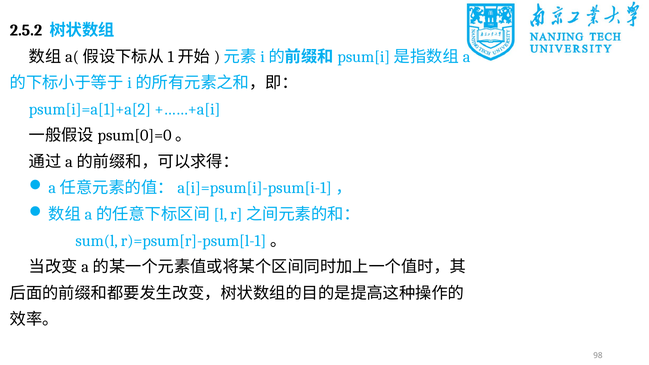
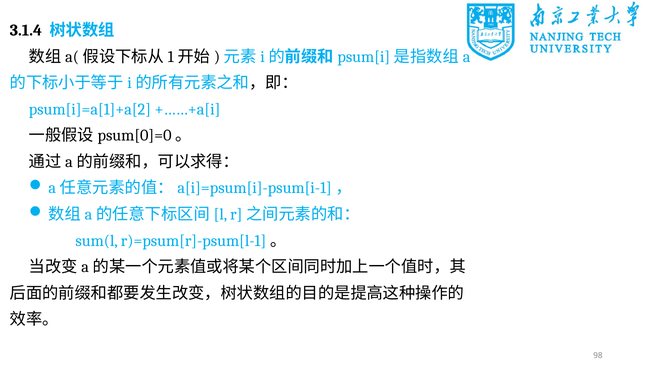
2.5.2: 2.5.2 -> 3.1.4 (26, 31)
